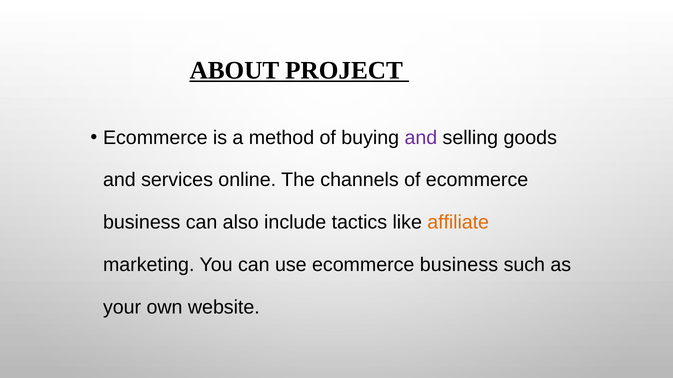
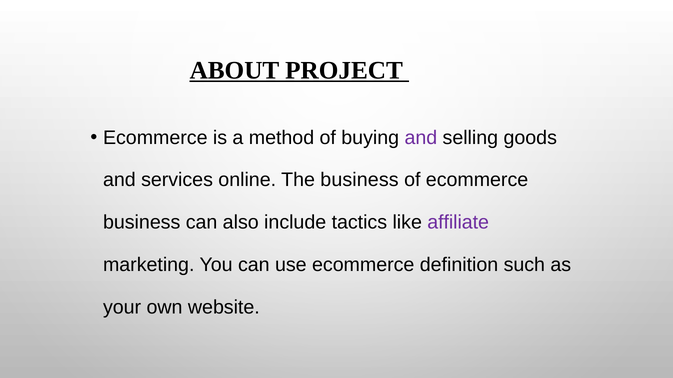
The channels: channels -> business (359, 180)
affiliate colour: orange -> purple (458, 223)
use ecommerce business: business -> definition (459, 265)
